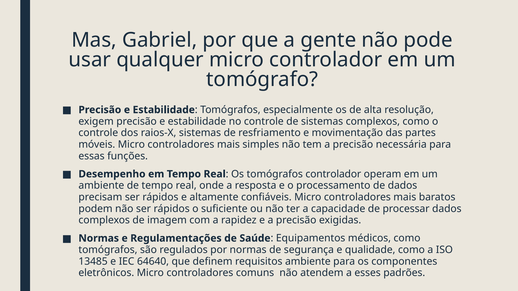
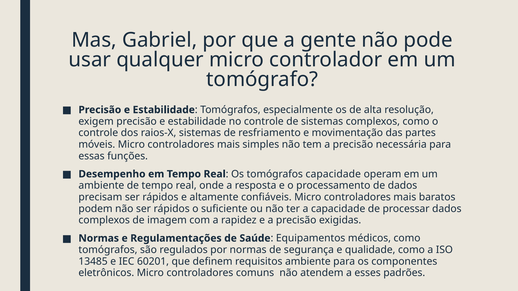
tomógrafos controlador: controlador -> capacidade (333, 174)
64640: 64640 -> 60201 (153, 262)
